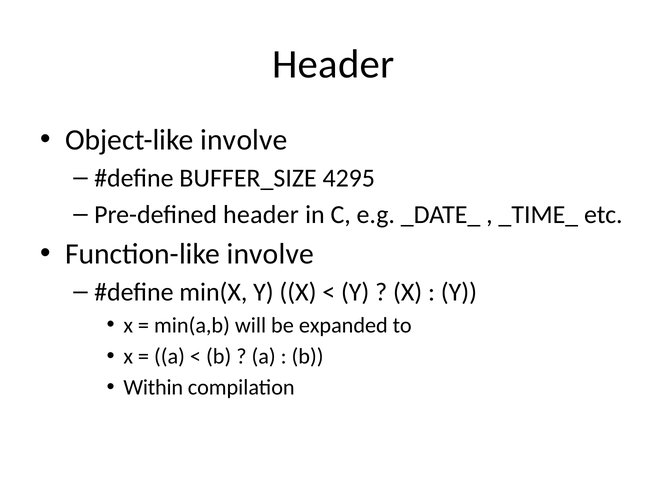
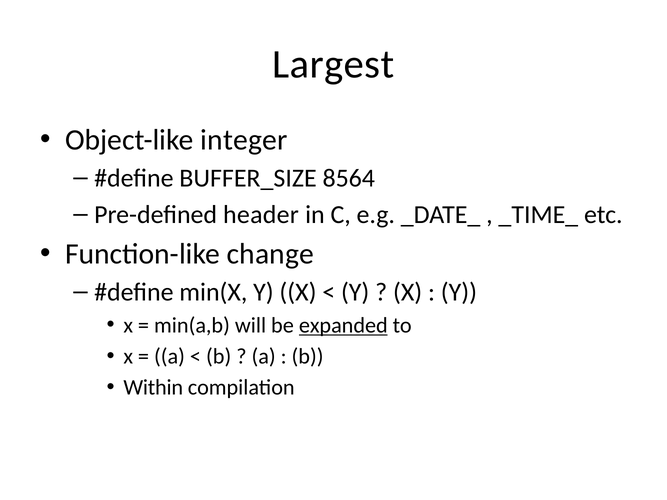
Header: Header -> Largest (333, 65)
Object-like involve: involve -> integer (244, 140)
4295: 4295 -> 8564 (349, 178)
Function-like involve: involve -> change (270, 254)
expanded underline: none -> present (343, 326)
